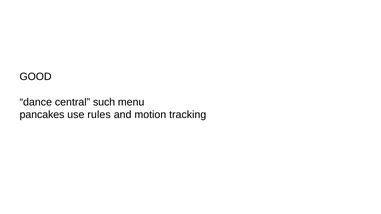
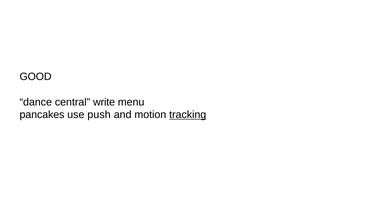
such: such -> write (104, 102)
rules: rules -> push (99, 115)
tracking underline: none -> present (188, 115)
